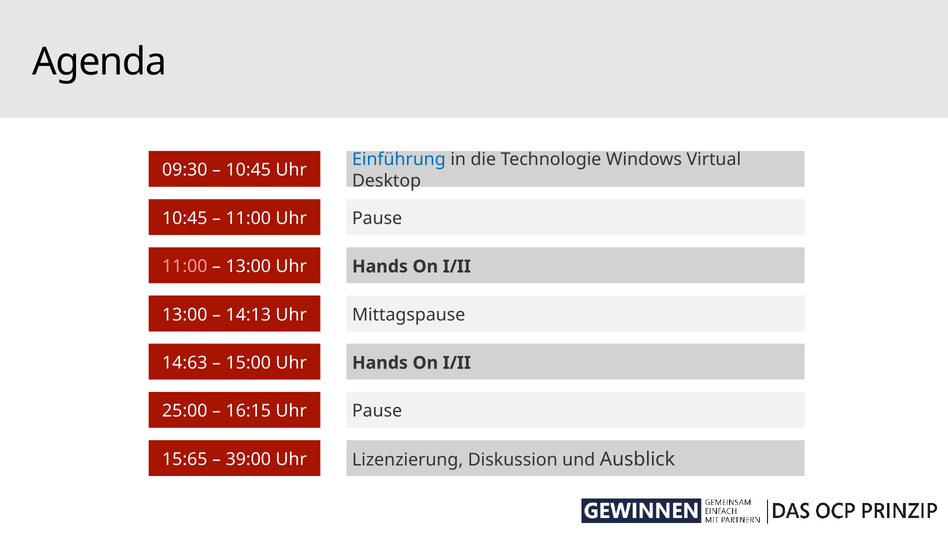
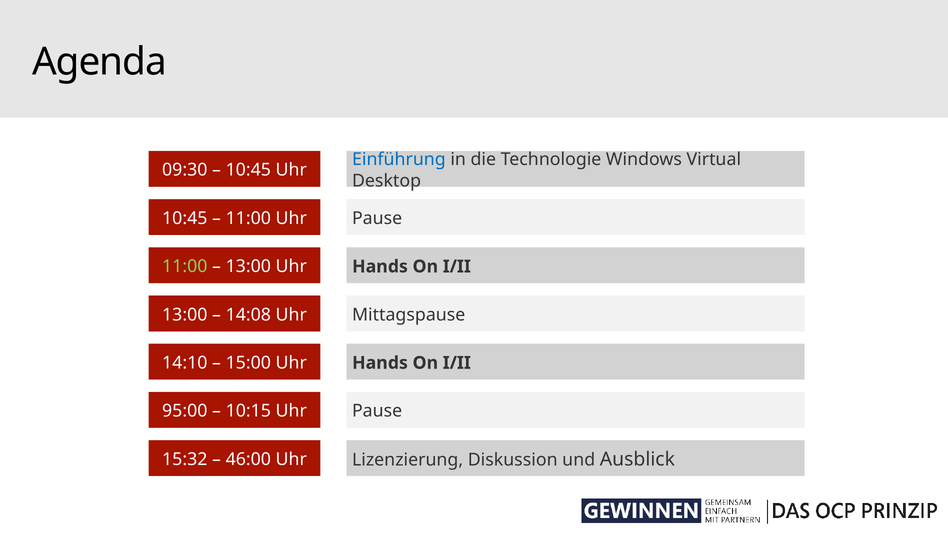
11:00 colour: pink -> light green (185, 267)
14:13: 14:13 -> 14:08 (248, 315)
14:63: 14:63 -> 14:10 (185, 363)
25:00: 25:00 -> 95:00 (185, 411)
16:15: 16:15 -> 10:15 (248, 411)
15:65: 15:65 -> 15:32 (185, 459)
39:00: 39:00 -> 46:00 (248, 459)
